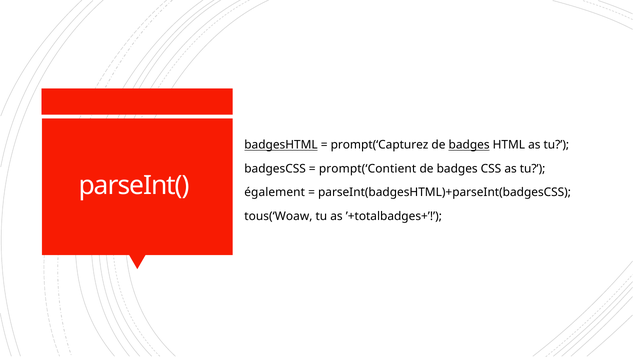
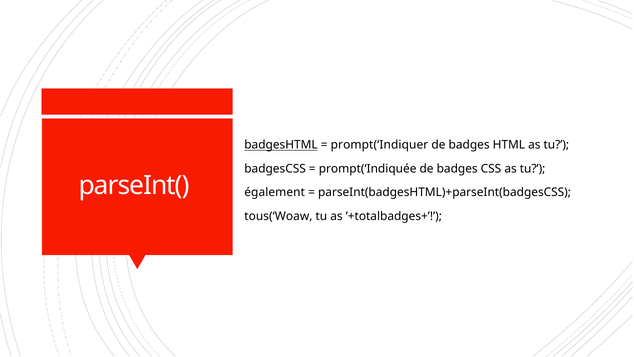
prompt(‘Capturez: prompt(‘Capturez -> prompt(‘Indiquer (379, 145)
badges underline: present -> none (469, 145)
prompt(‘Contient: prompt(‘Contient -> prompt(‘Indiquée (368, 169)
